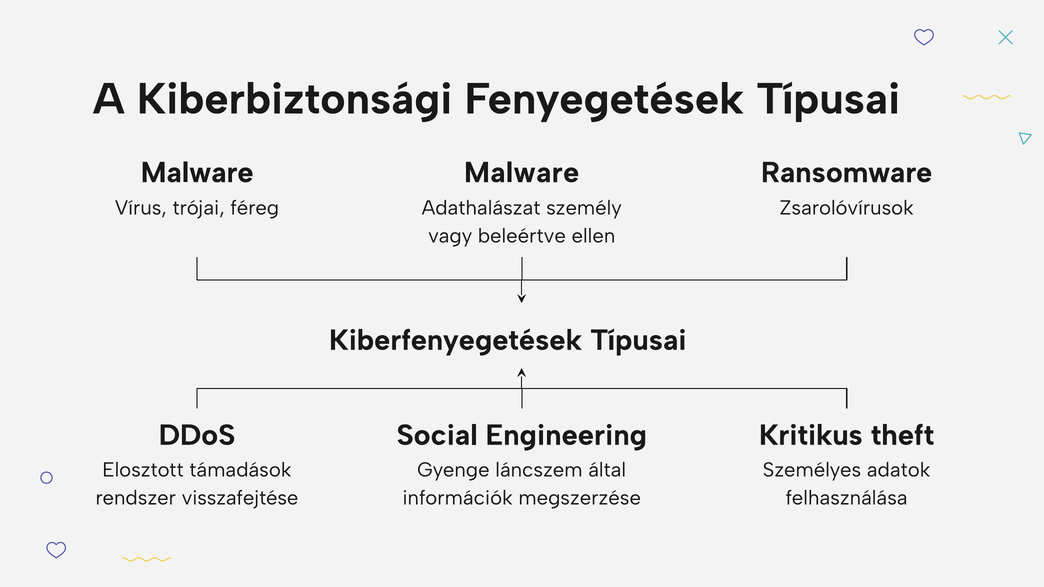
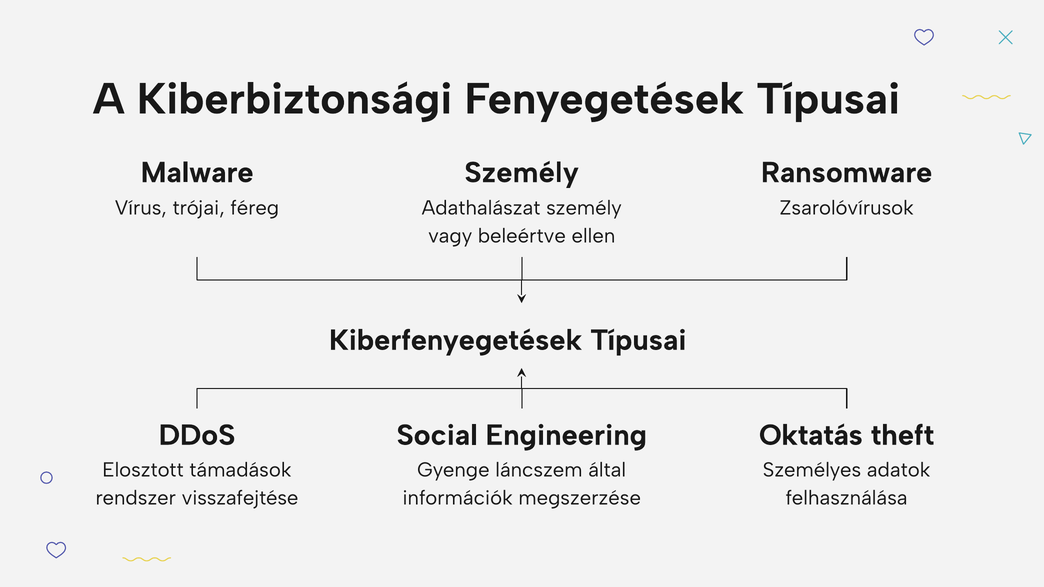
Malware: Malware -> Személy (522, 173)
Kritikus: Kritikus -> Oktatás (811, 435)
